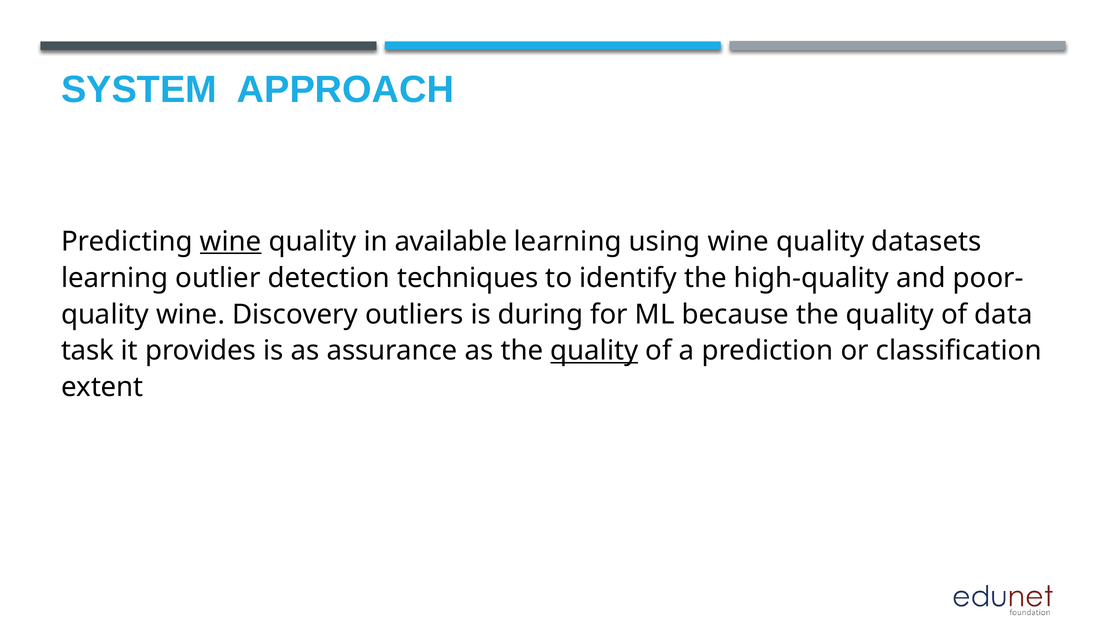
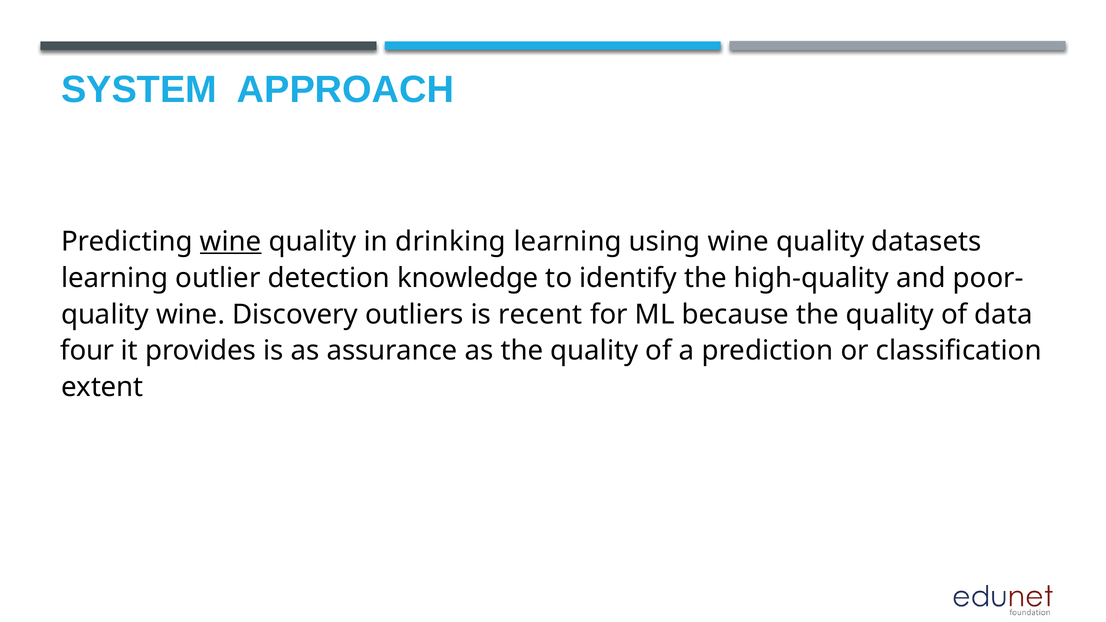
available: available -> drinking (451, 241)
techniques: techniques -> knowledge (468, 278)
during: during -> recent (540, 314)
task: task -> four (87, 351)
quality underline: present -> none (594, 351)
